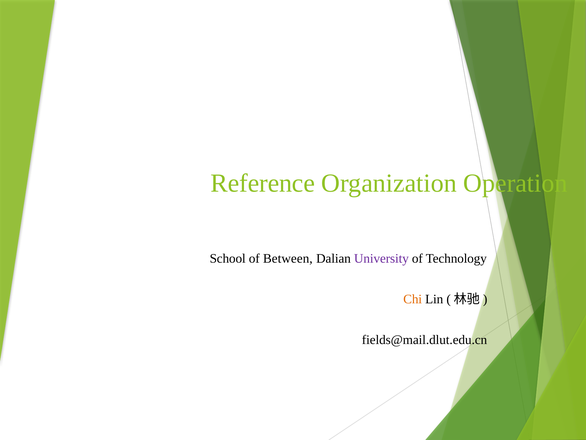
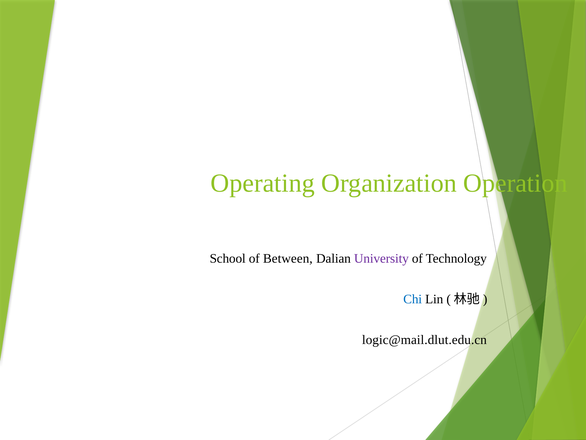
Reference: Reference -> Operating (263, 183)
Chi colour: orange -> blue (413, 299)
fields@mail.dlut.edu.cn: fields@mail.dlut.edu.cn -> logic@mail.dlut.edu.cn (424, 340)
